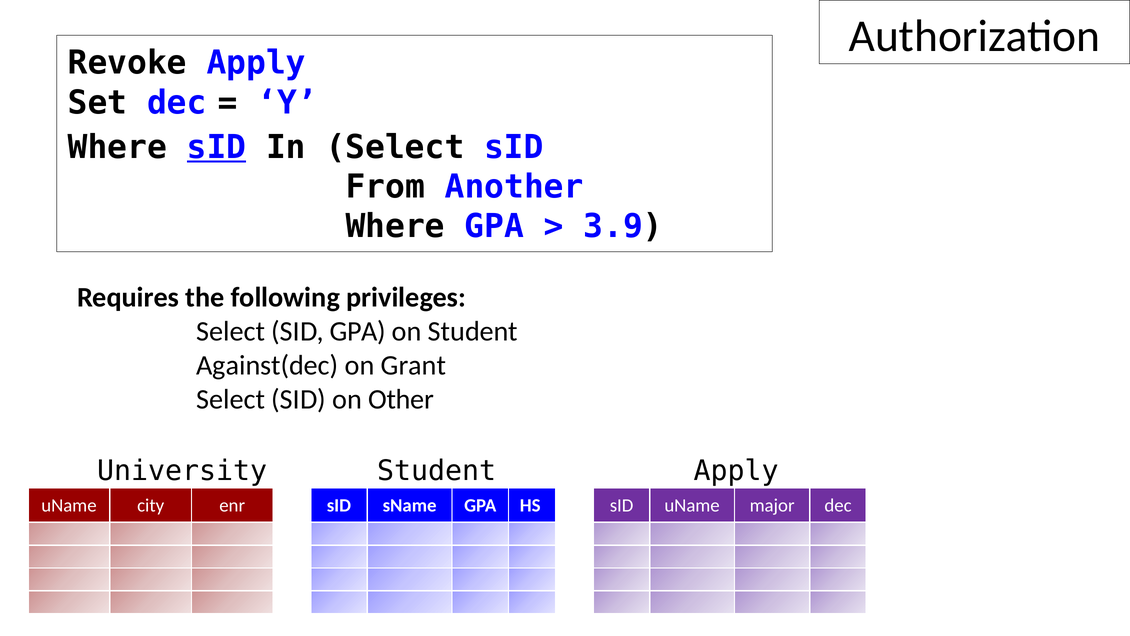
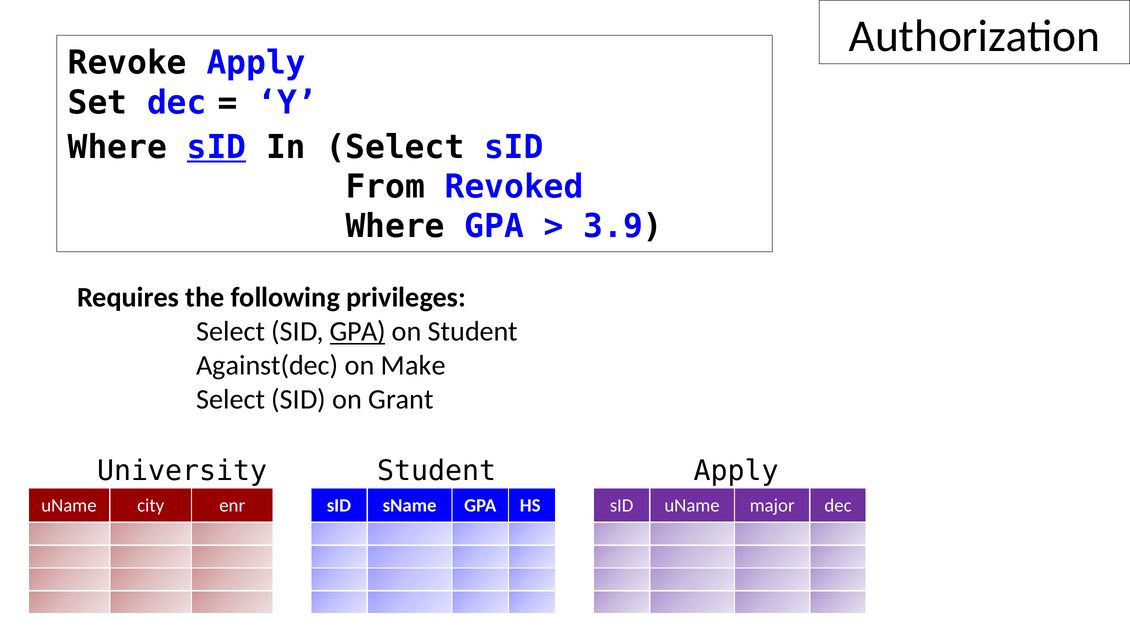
Another: Another -> Revoked (514, 187)
GPA underline: none -> present (358, 331)
Grant: Grant -> Make (413, 365)
Other: Other -> Grant (401, 399)
